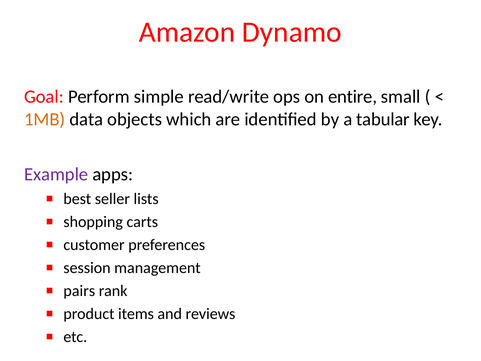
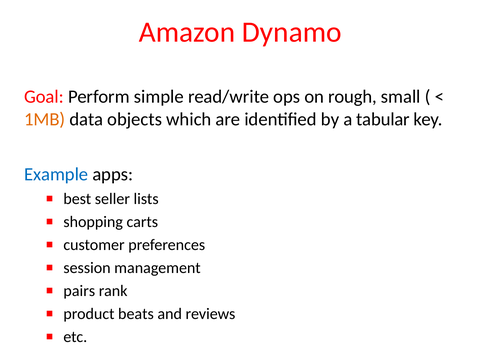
entire: entire -> rough (353, 97)
Example colour: purple -> blue (56, 174)
items: items -> beats (136, 314)
